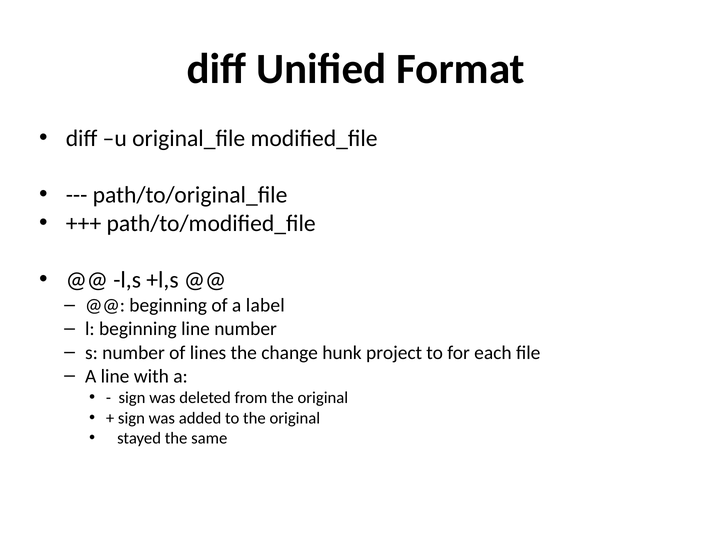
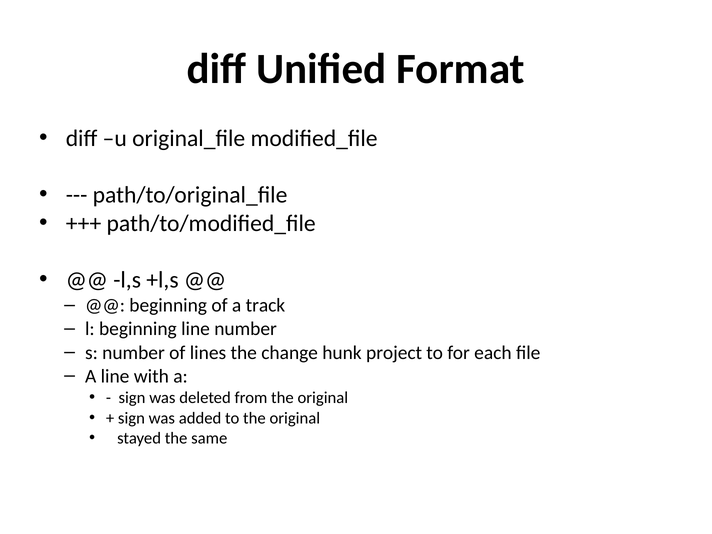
label: label -> track (265, 305)
